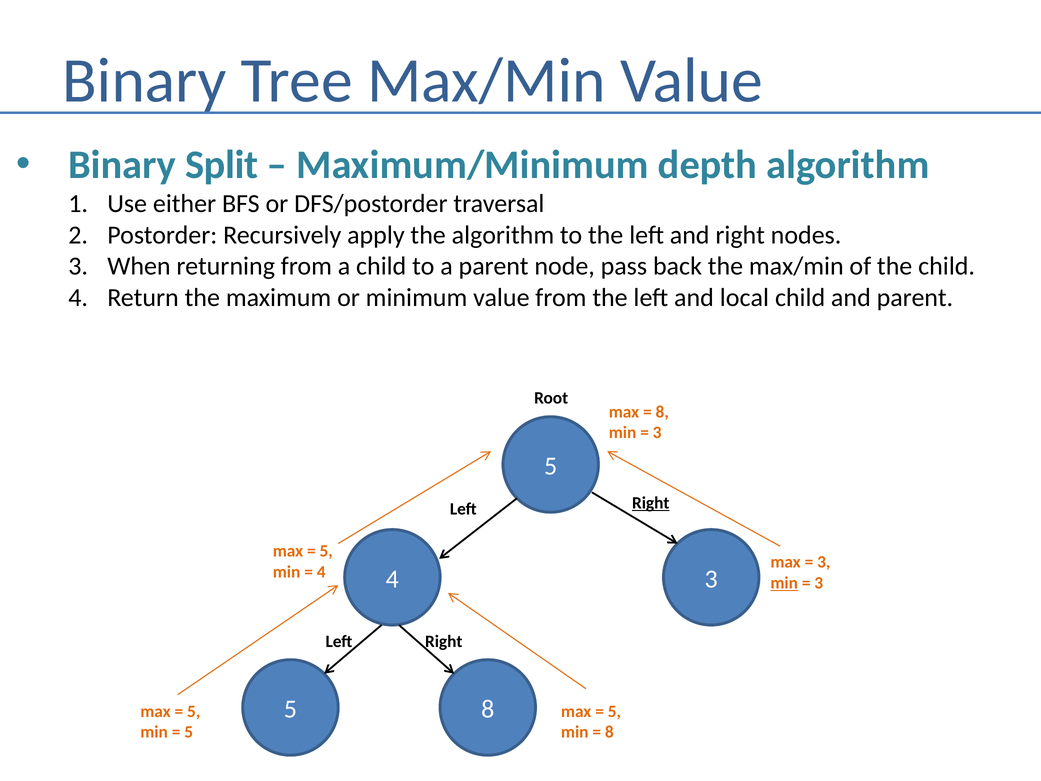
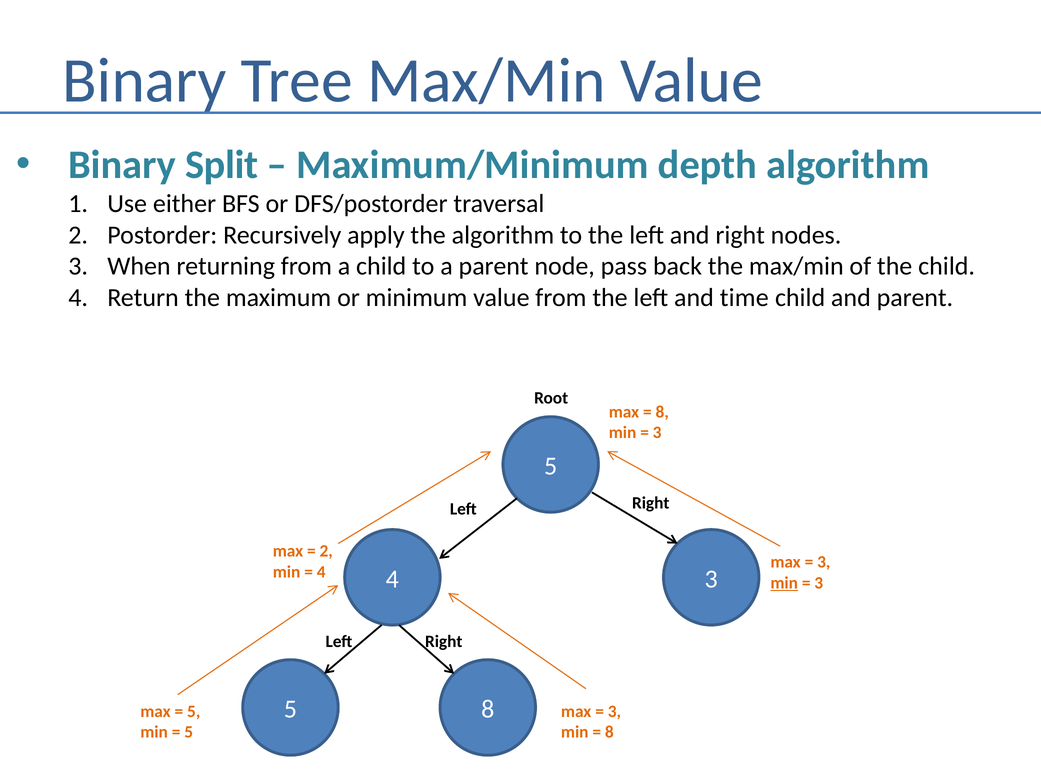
local: local -> time (744, 297)
Right underline: present -> none (651, 503)
5: 5 -> 2 (326, 551)
5: 5 -> 3 (614, 711)
